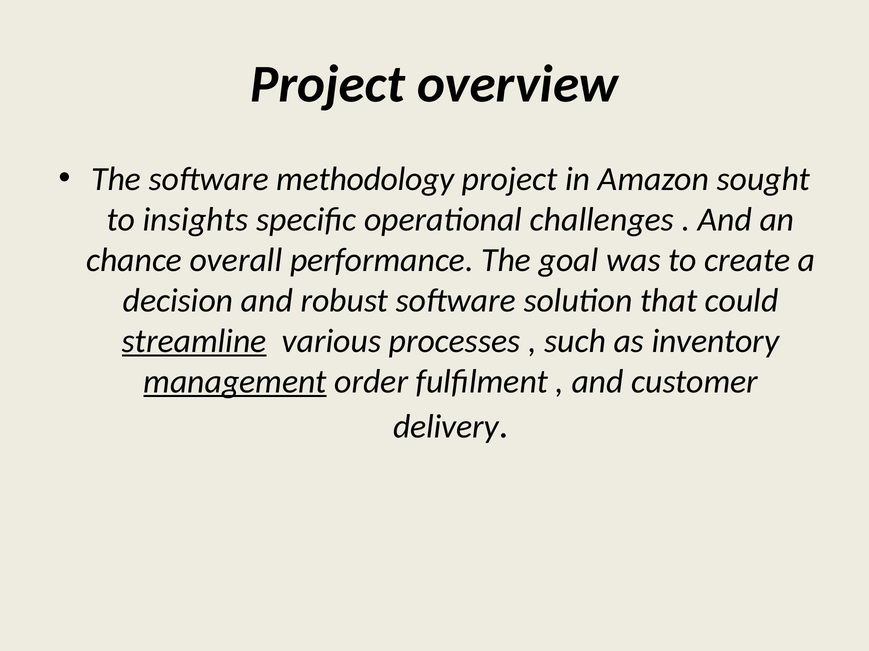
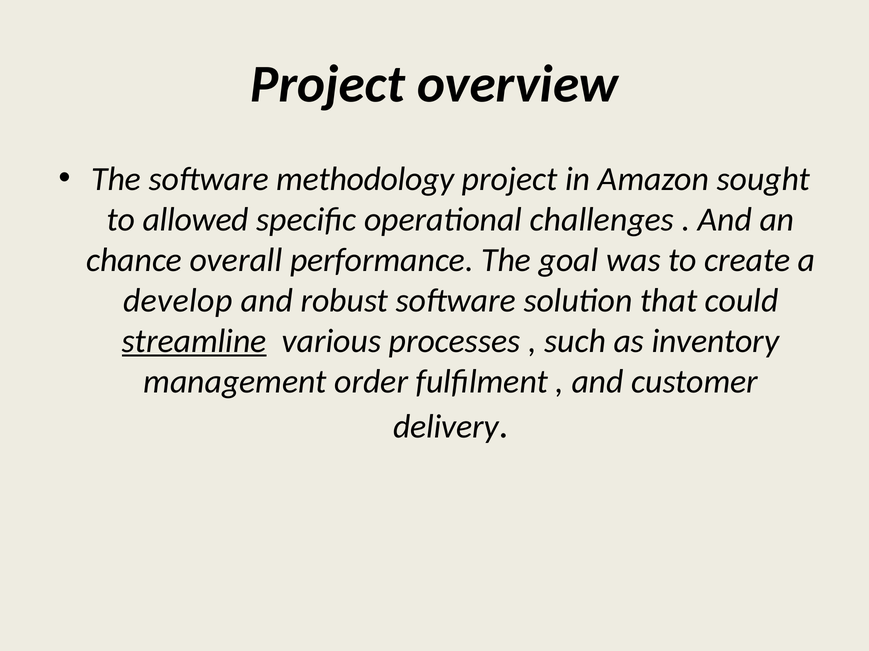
insights: insights -> allowed (196, 220)
decision: decision -> develop (178, 301)
management underline: present -> none (235, 382)
